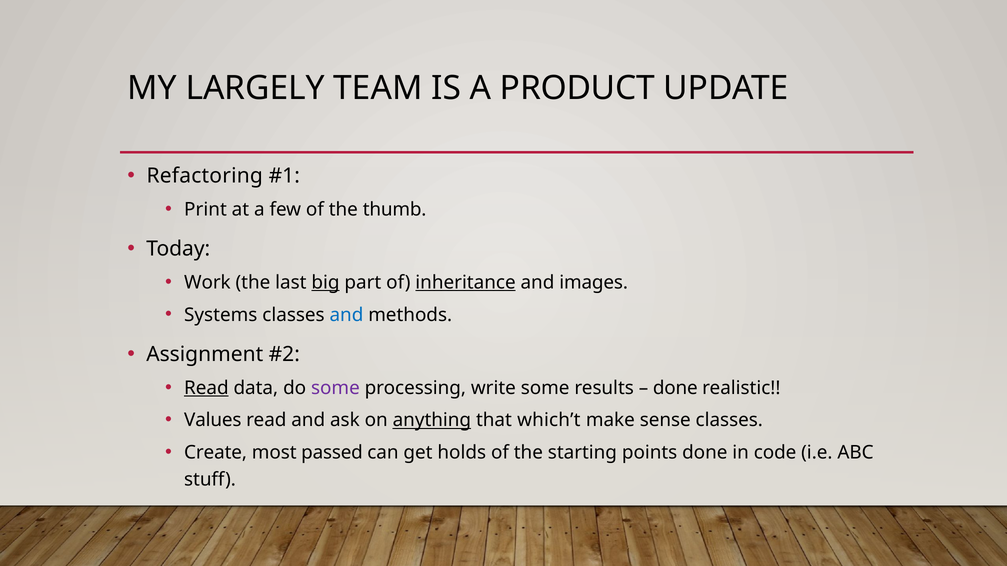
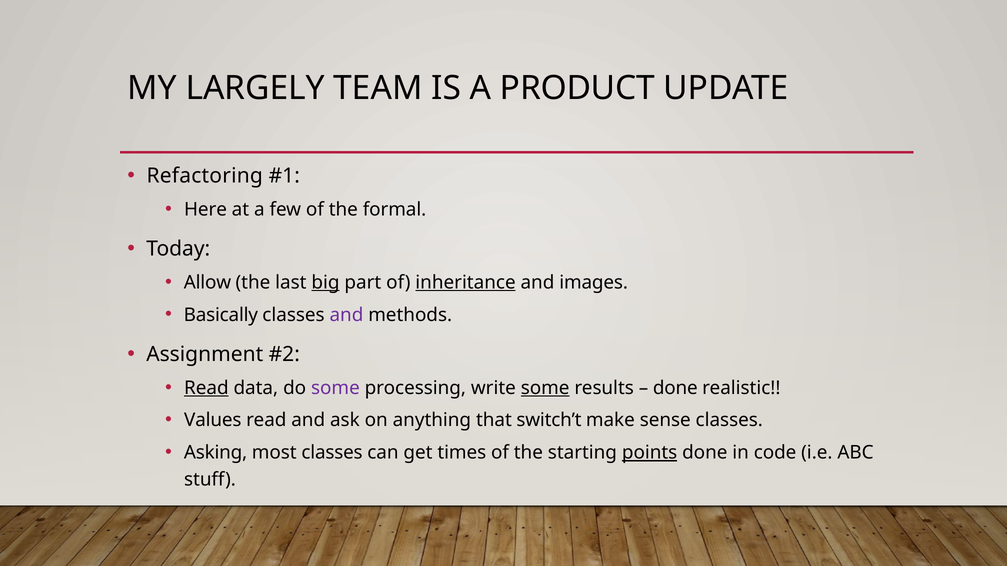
Print: Print -> Here (206, 209)
thumb: thumb -> formal (395, 209)
Work: Work -> Allow (207, 283)
Systems: Systems -> Basically (221, 315)
and colour: blue -> purple (346, 315)
some underline: none -> present (545, 388)
anything underline: present -> none (432, 421)
which’t: which’t -> switch’t (549, 421)
Create: Create -> Asking (216, 453)
most passed: passed -> classes (332, 453)
holds: holds -> times (462, 453)
points underline: none -> present (650, 453)
